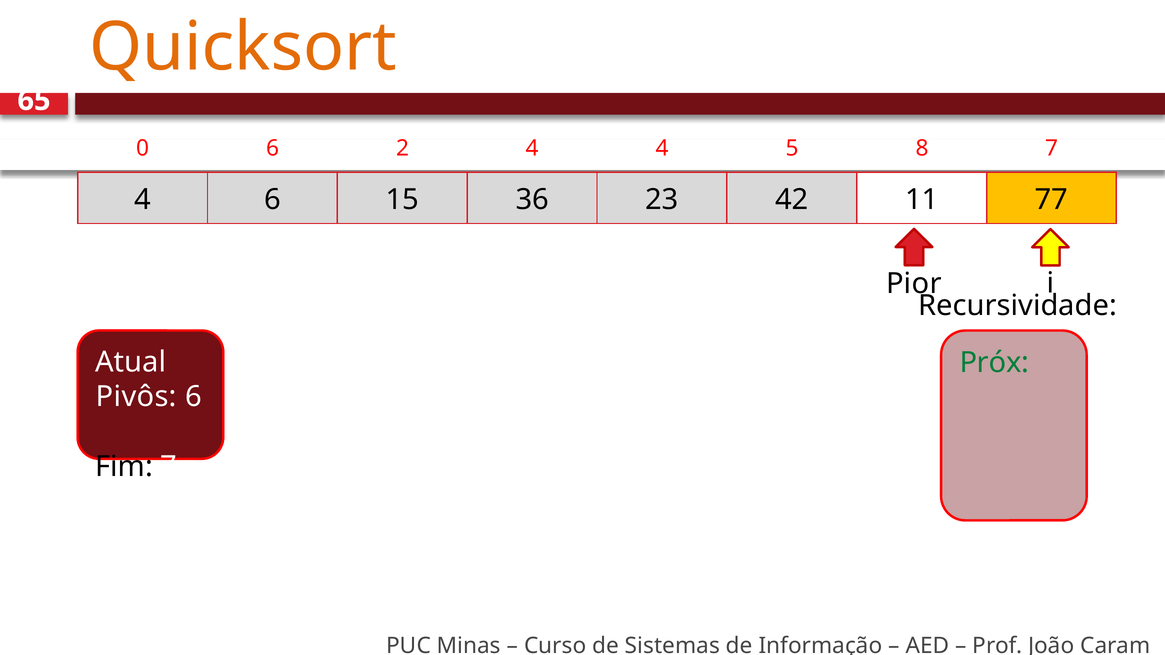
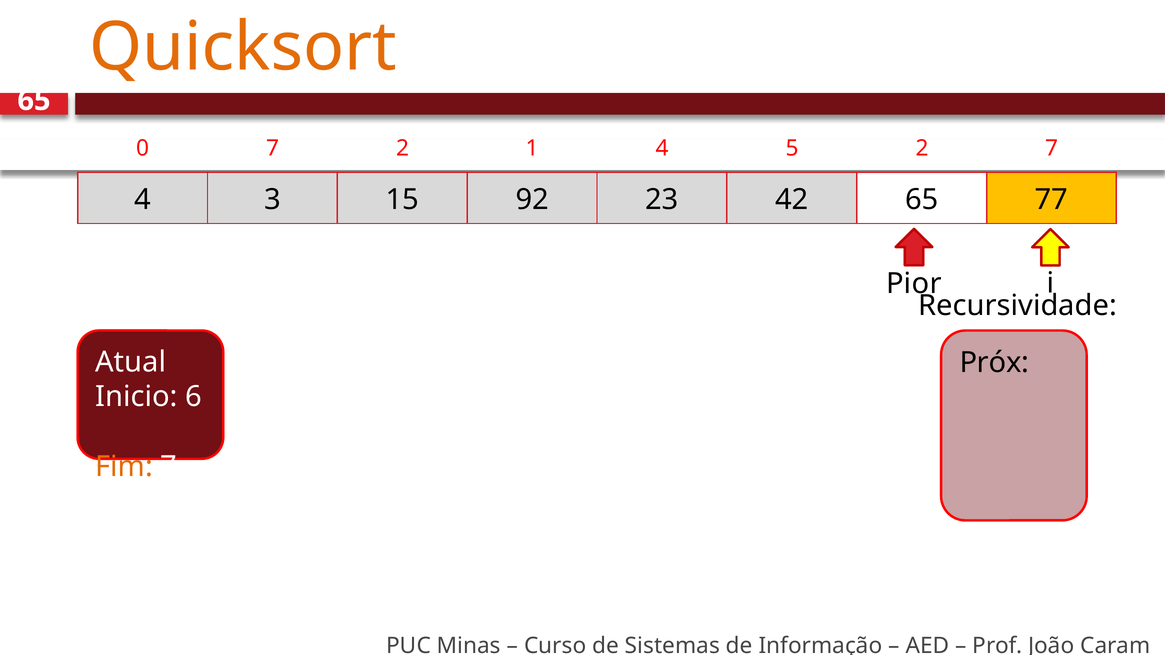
0 6: 6 -> 7 (273, 148)
2 4: 4 -> 1 (532, 148)
5 8: 8 -> 2 (922, 148)
4 6: 6 -> 3 (273, 200)
36: 36 -> 92 (532, 200)
42 11: 11 -> 65 (922, 200)
Próx colour: green -> black (994, 363)
Pivôs: Pivôs -> Inicio (136, 397)
Fim colour: black -> orange (124, 467)
